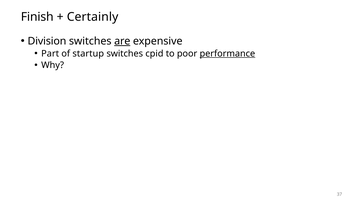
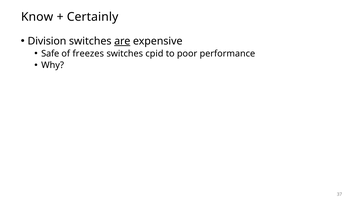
Finish: Finish -> Know (37, 17)
Part: Part -> Safe (50, 54)
startup: startup -> freezes (88, 54)
performance underline: present -> none (227, 54)
